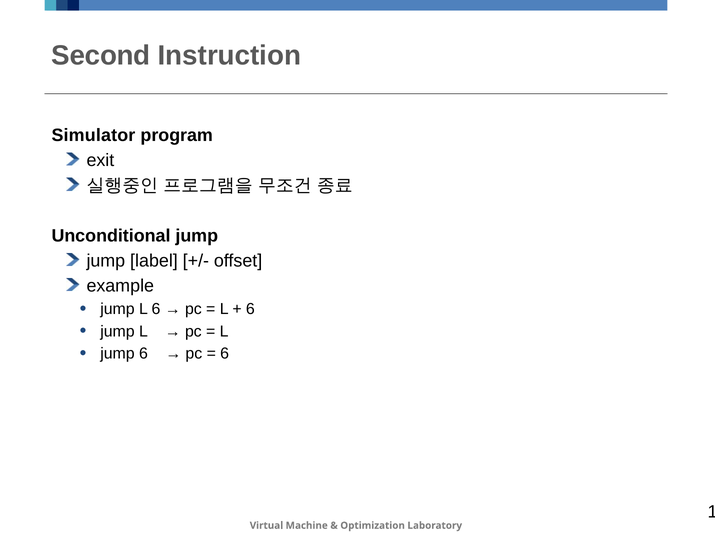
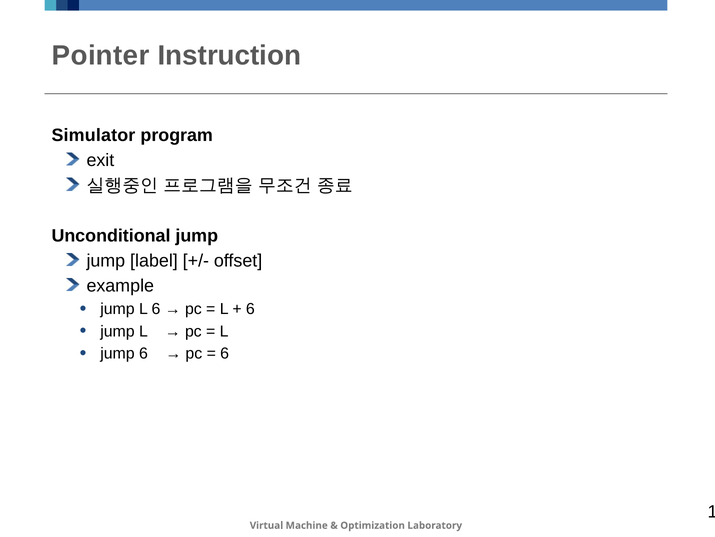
Second: Second -> Pointer (101, 55)
